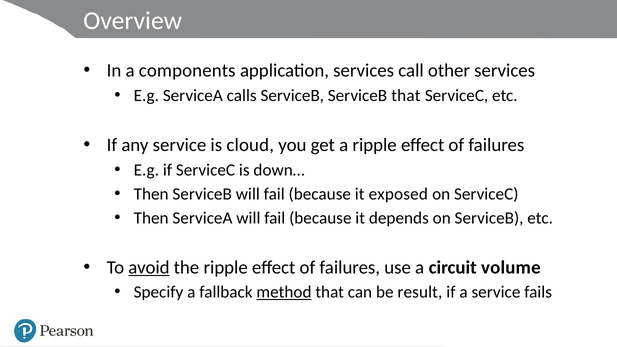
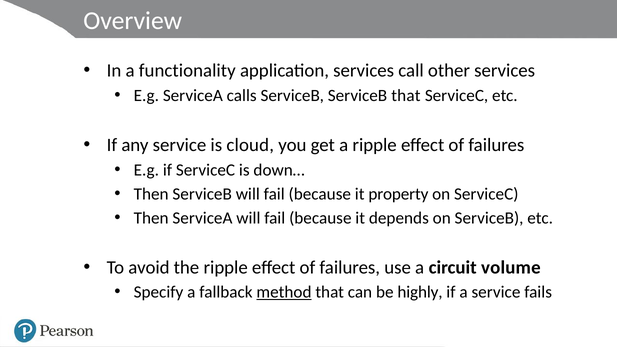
components: components -> functionality (187, 71)
exposed: exposed -> property (398, 194)
avoid underline: present -> none (149, 267)
result: result -> highly (420, 292)
